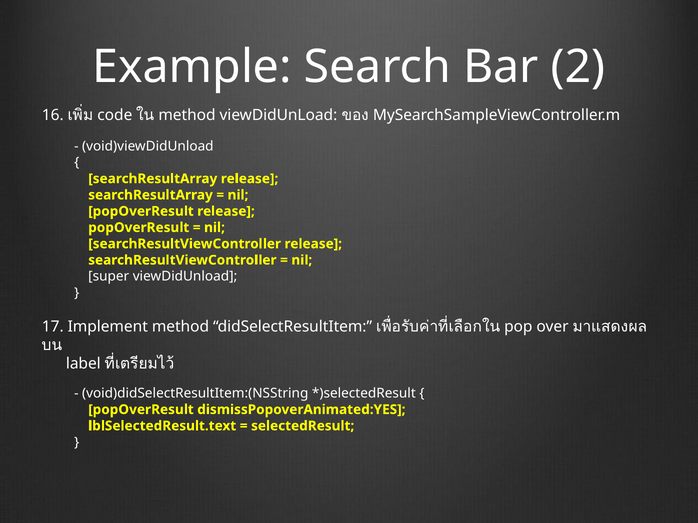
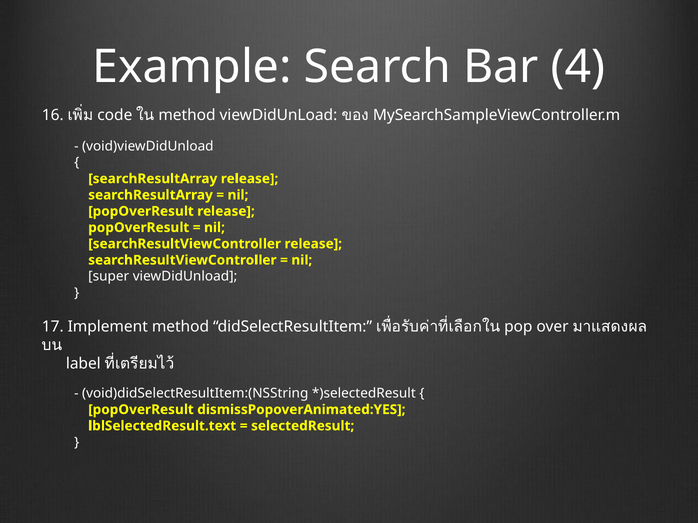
2: 2 -> 4 (578, 67)
